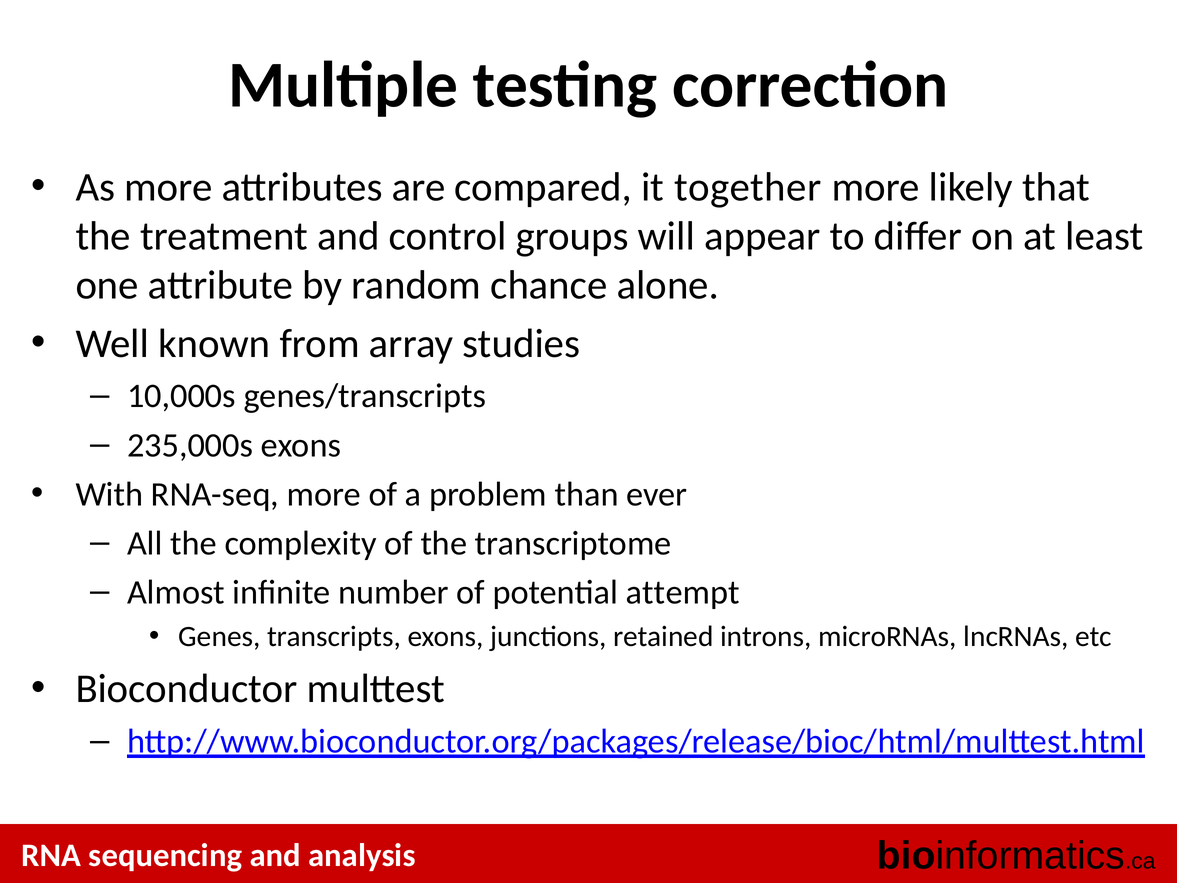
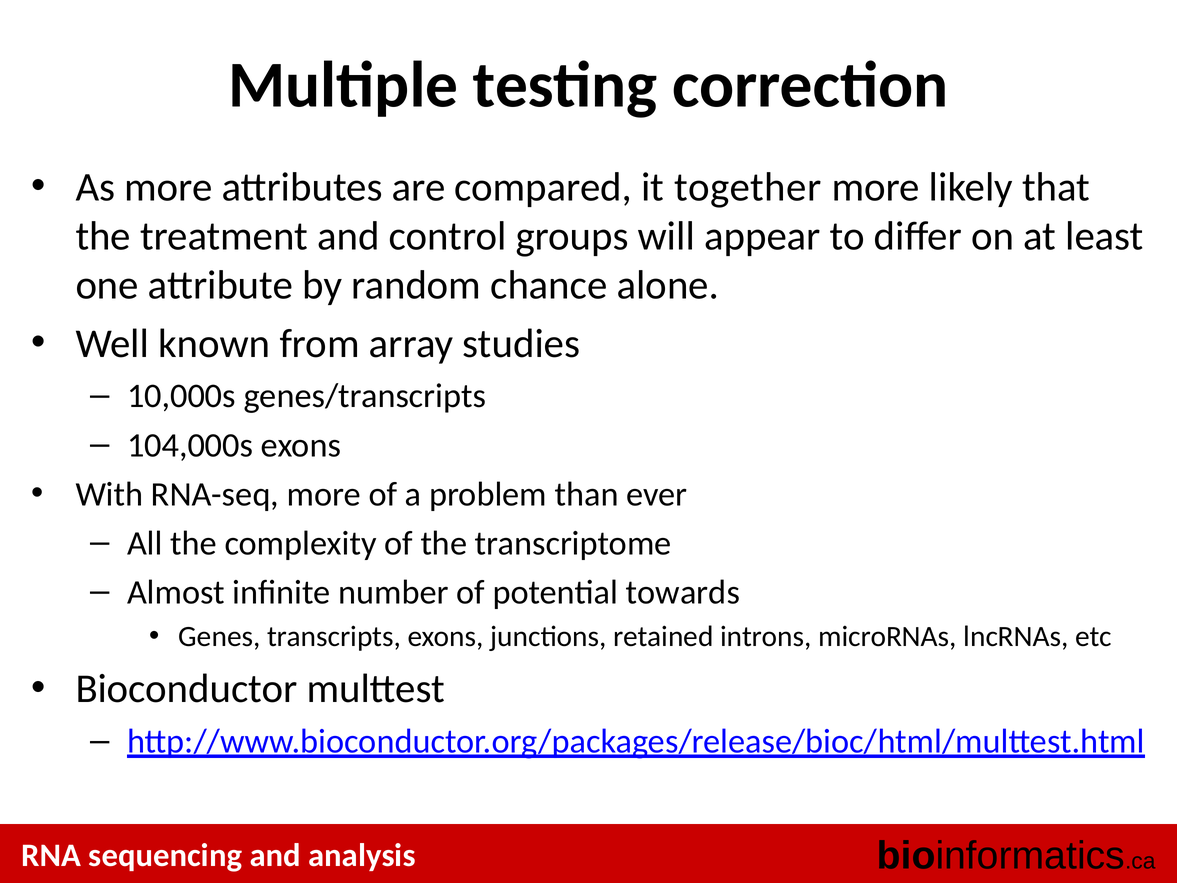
235,000s: 235,000s -> 104,000s (190, 445)
attempt: attempt -> towards (683, 592)
